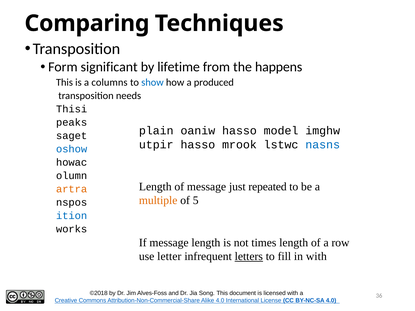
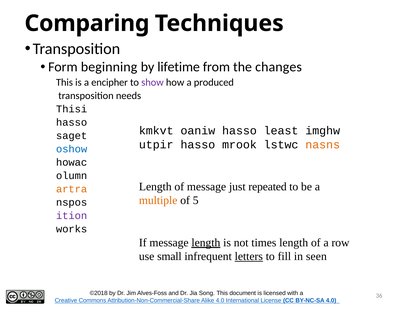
significant: significant -> beginning (109, 67)
happens: happens -> changes (279, 67)
columns: columns -> encipher (110, 82)
show colour: blue -> purple (152, 82)
peaks: peaks -> hasso (72, 122)
plain: plain -> kmkvt (156, 131)
model: model -> least (281, 131)
nasns colour: blue -> orange (323, 145)
ition colour: blue -> purple (72, 216)
length underline: none -> present (206, 243)
letter: letter -> small (169, 257)
in with: with -> seen (316, 257)
